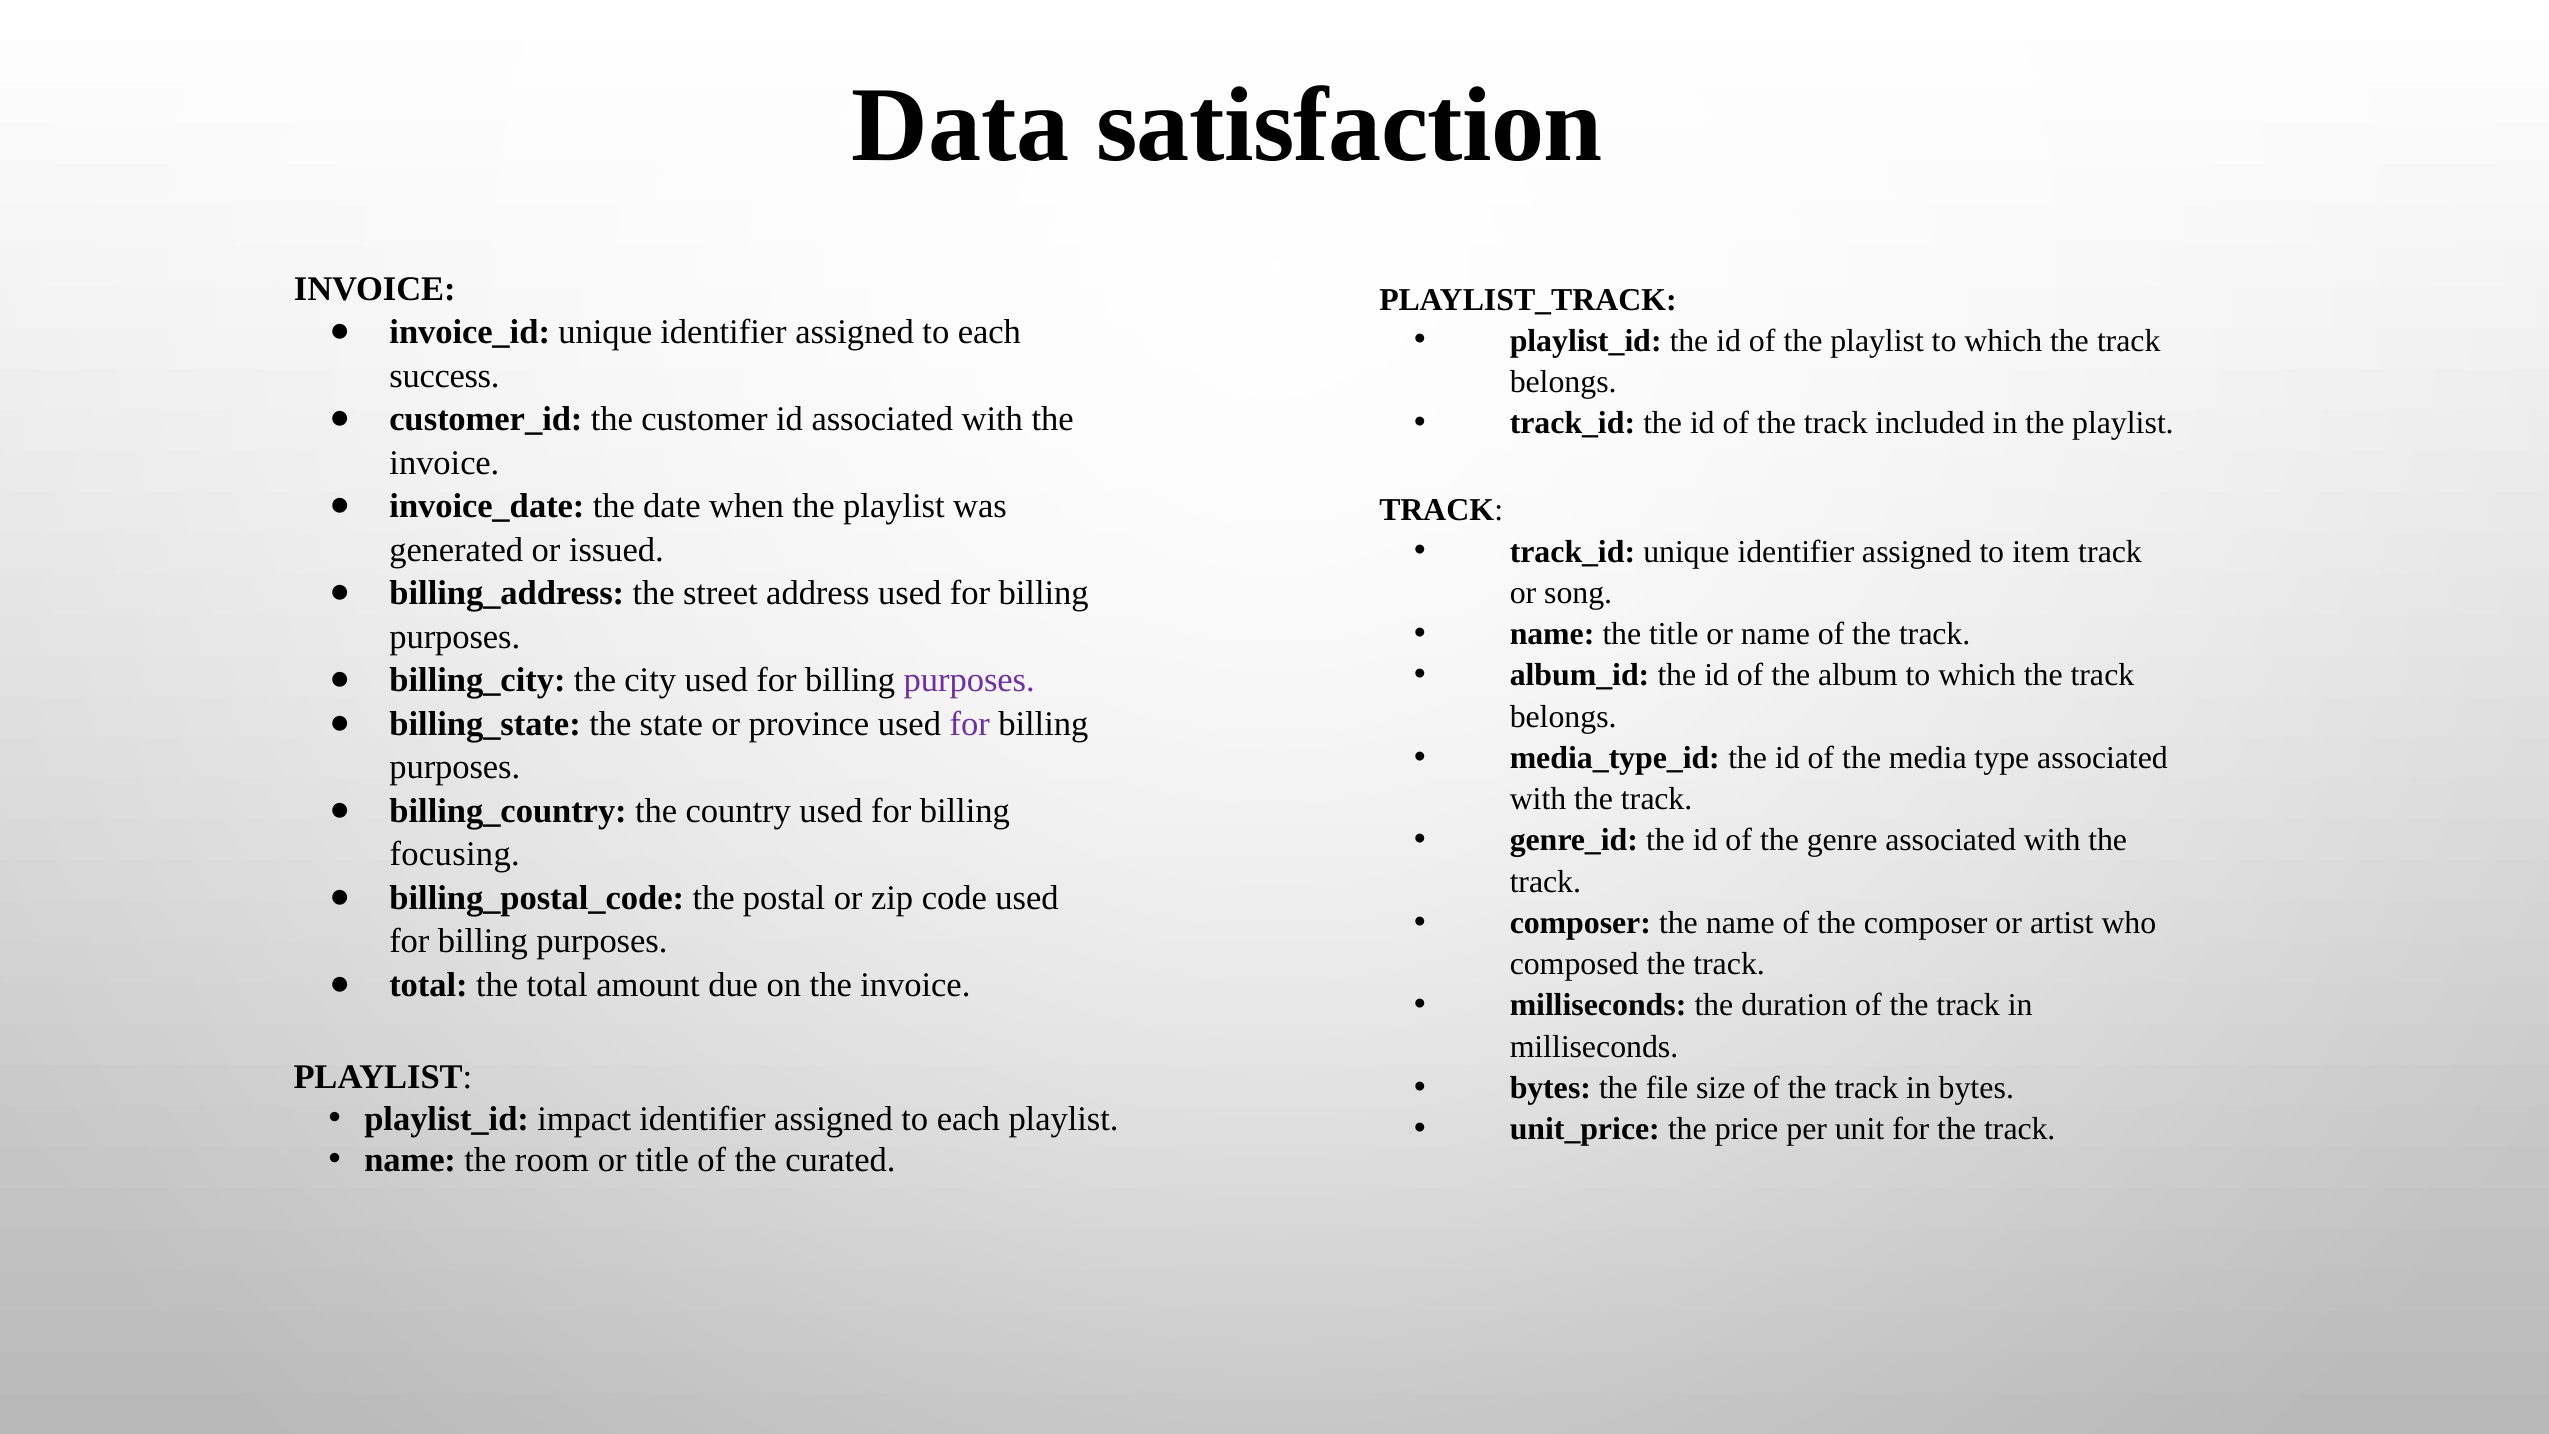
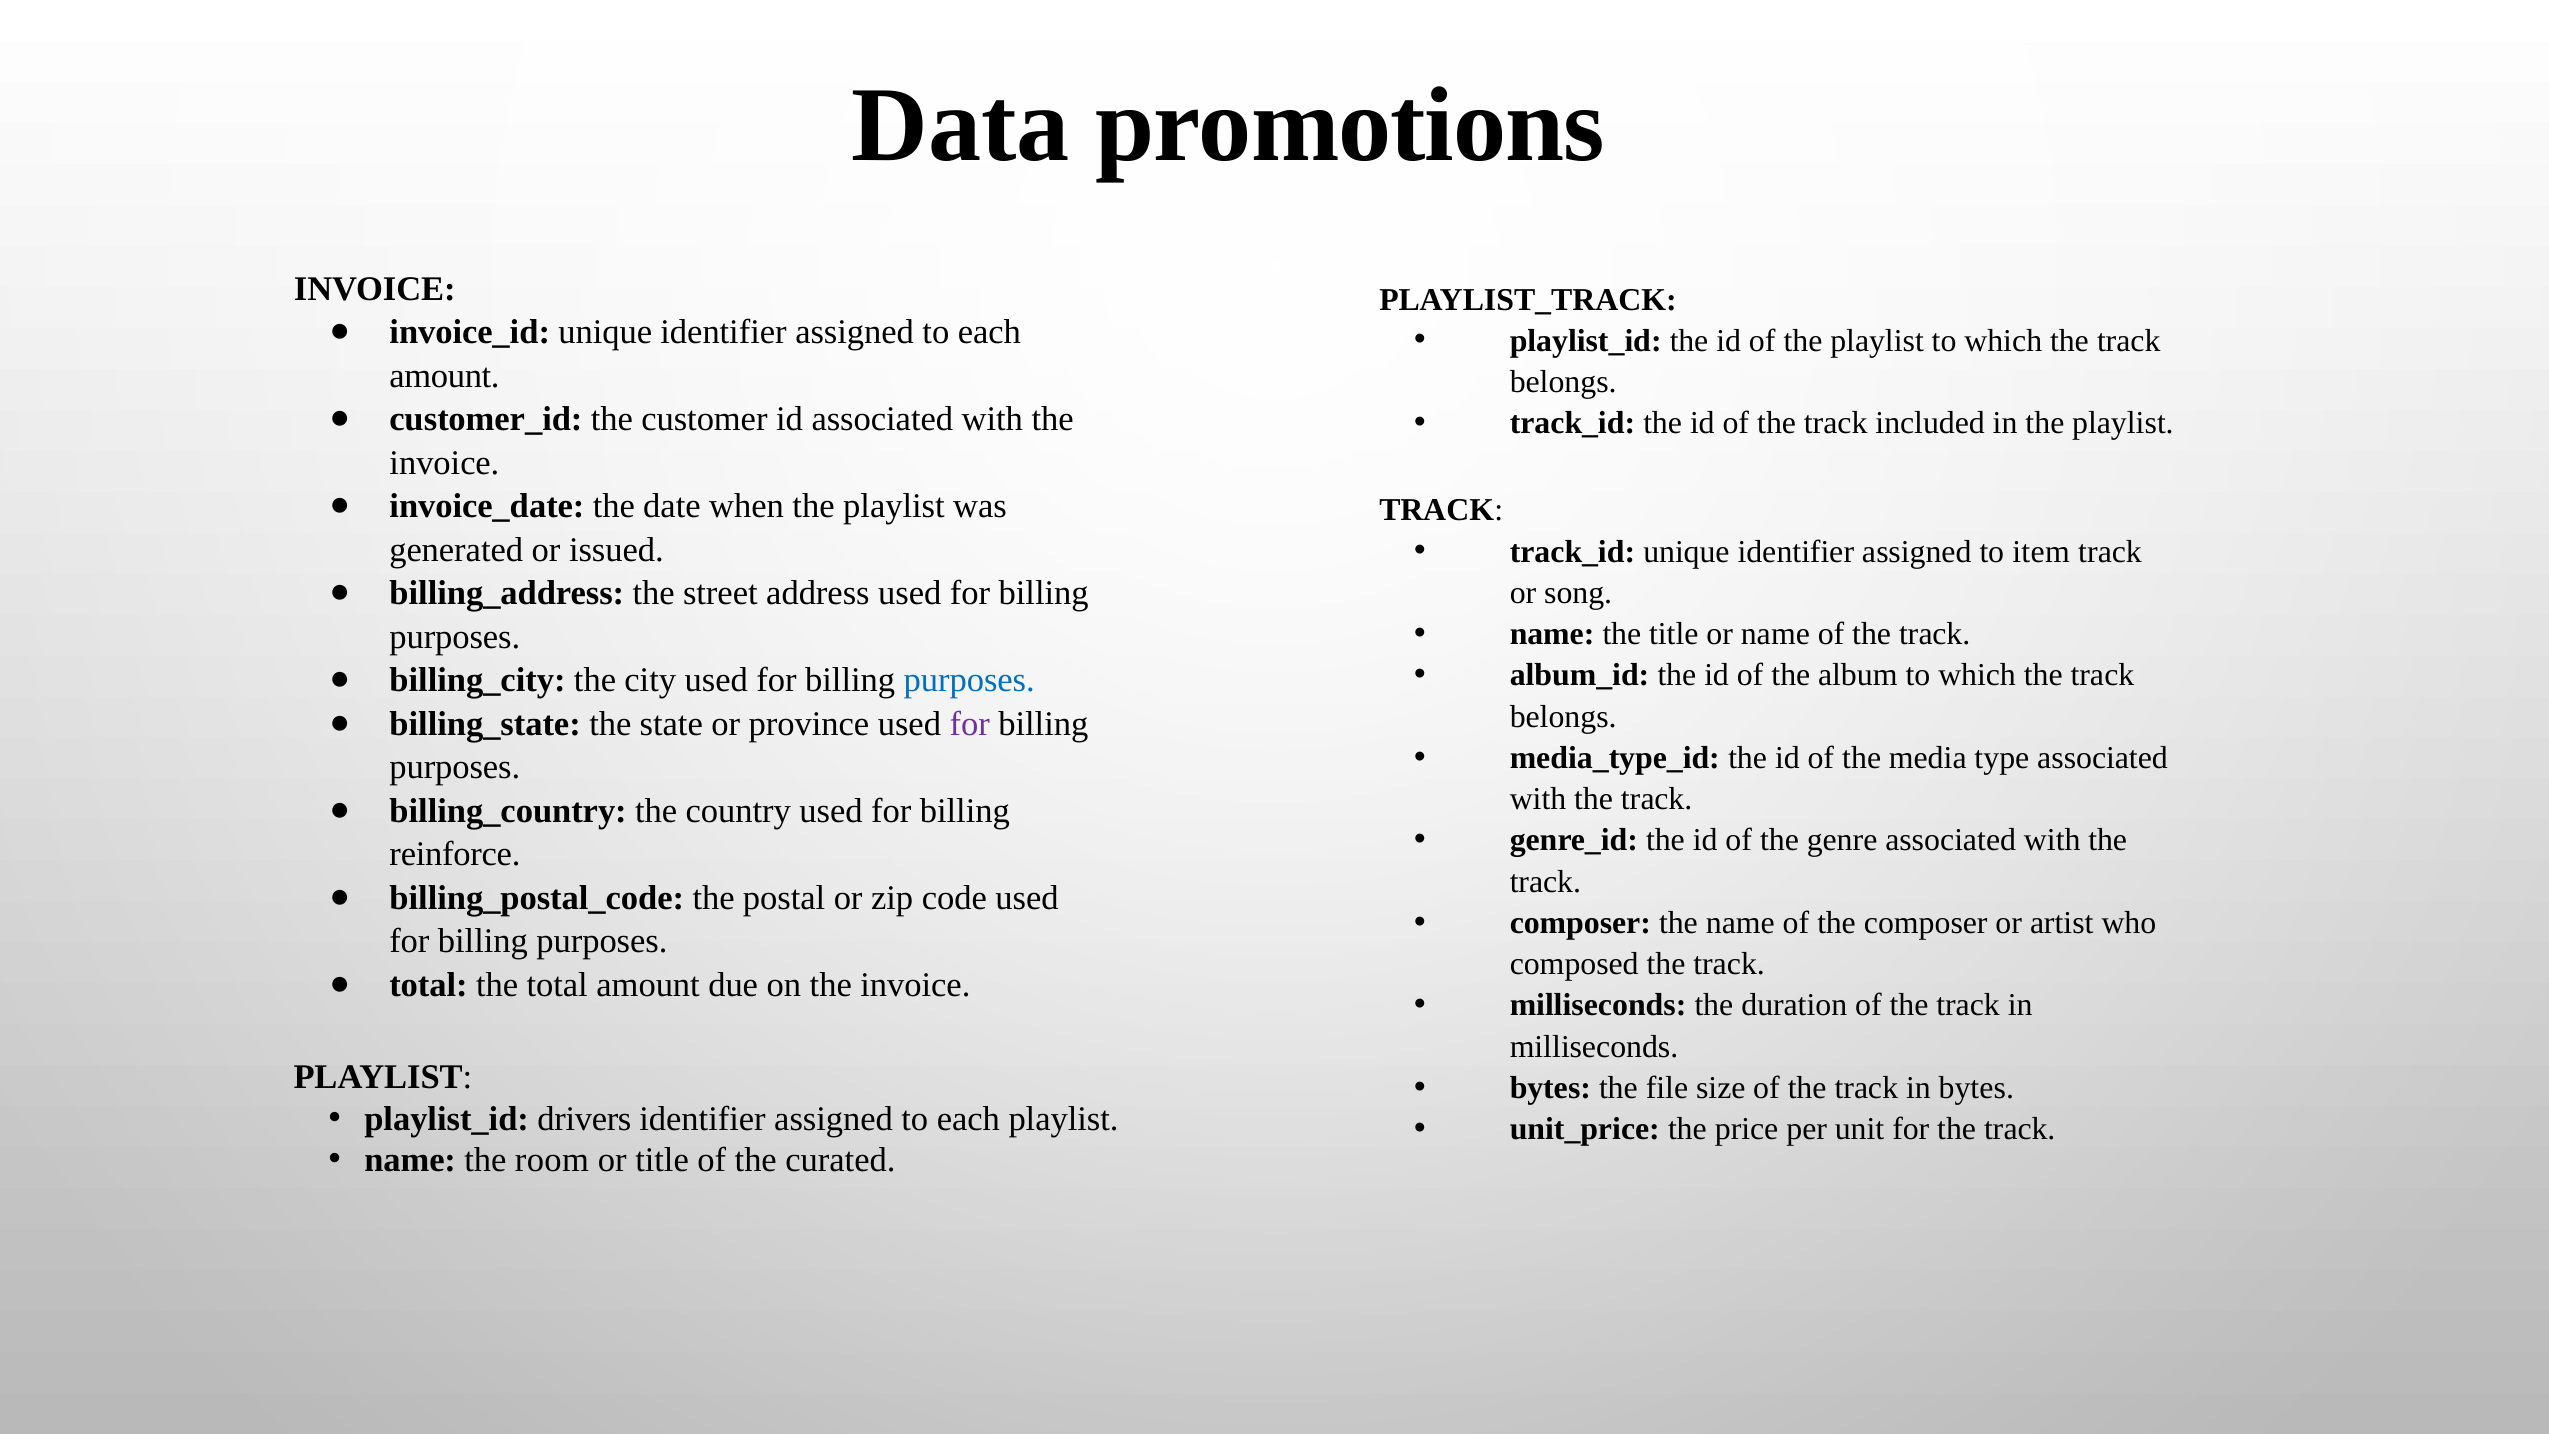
satisfaction: satisfaction -> promotions (1350, 126)
success: success -> amount (445, 376)
purposes colour: purple -> blue (969, 680)
focusing: focusing -> reinforce (455, 854)
impact: impact -> drivers (584, 1119)
